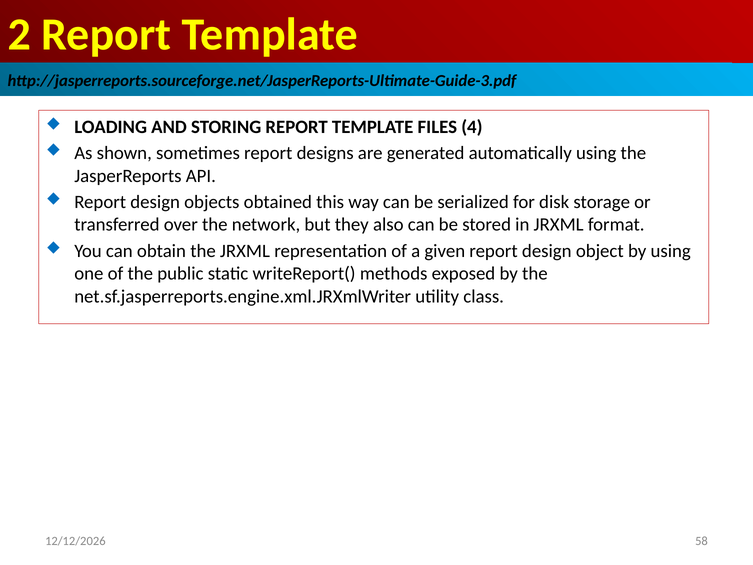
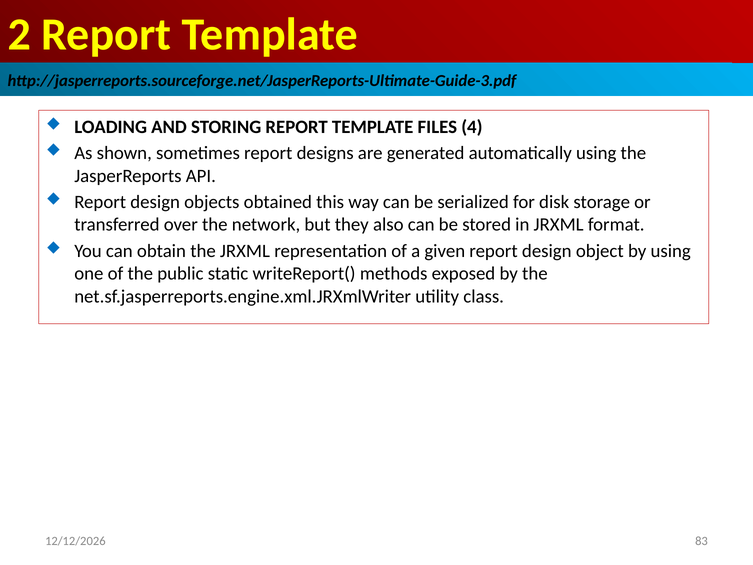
58: 58 -> 83 (701, 541)
